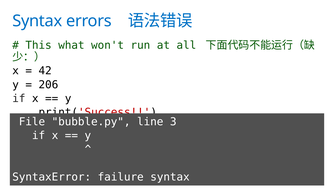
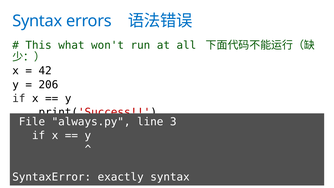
bubble.py: bubble.py -> always.py (91, 122)
failure: failure -> exactly (121, 177)
